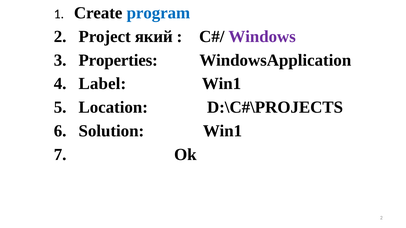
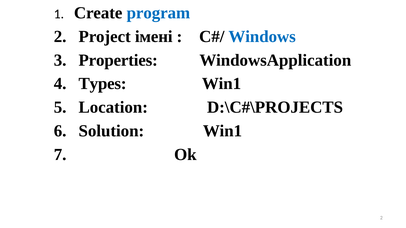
який: який -> імені (154, 37)
Windows colour: purple -> blue (262, 37)
Label: Label -> Types (103, 84)
